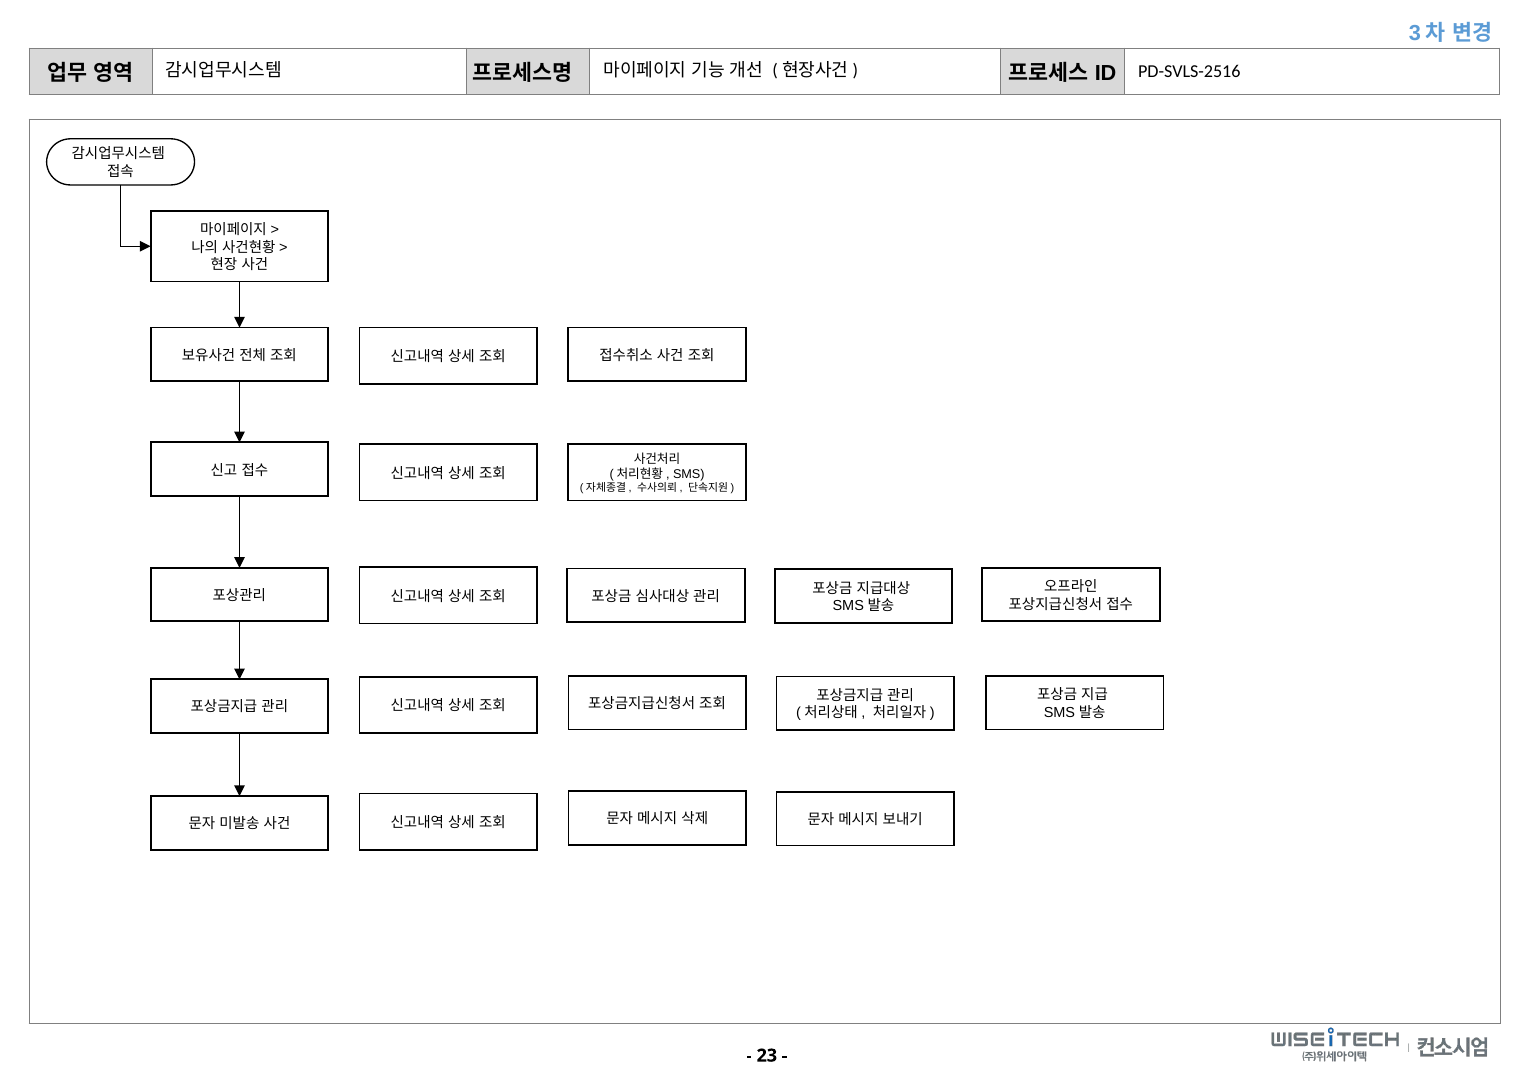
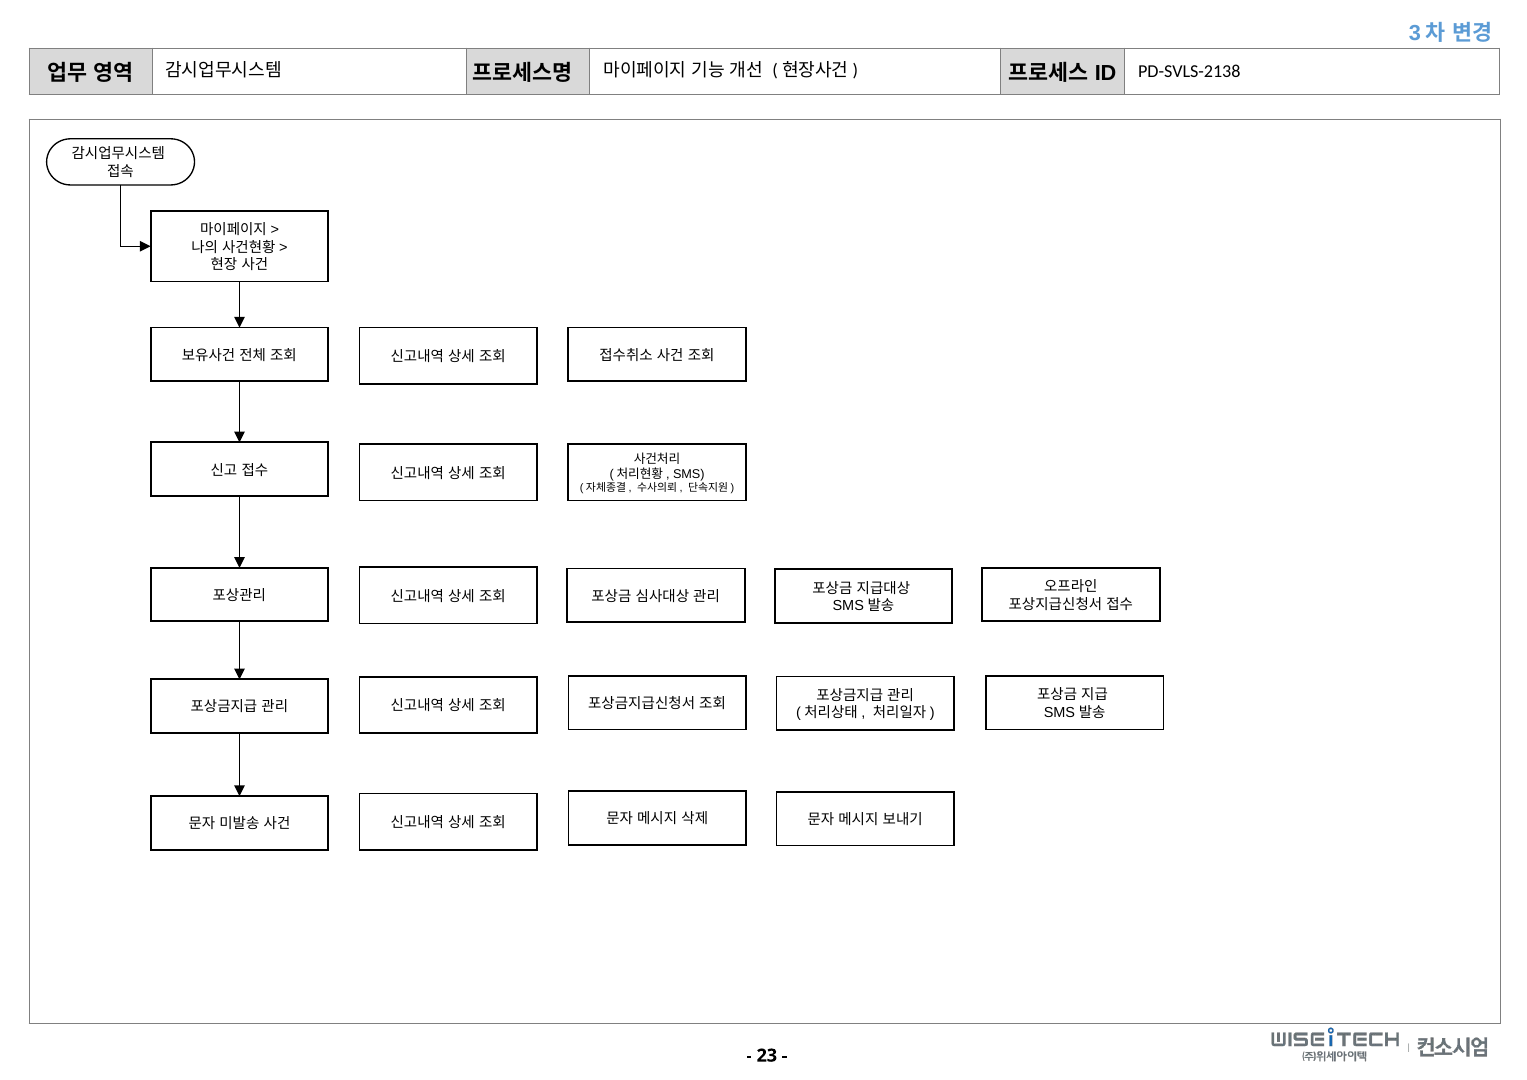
PD-SVLS-2516: PD-SVLS-2516 -> PD-SVLS-2138 (1189, 71)
